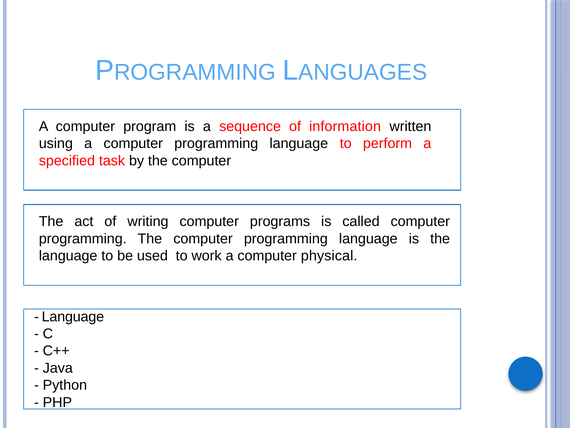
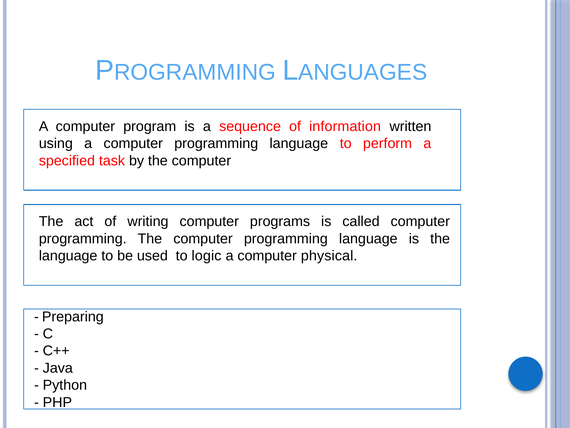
work: work -> logic (207, 256)
Language: Language -> Preparing (73, 316)
